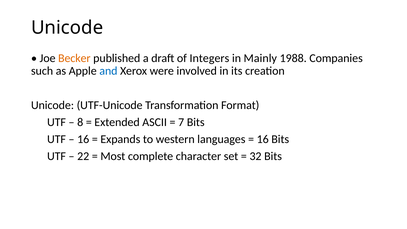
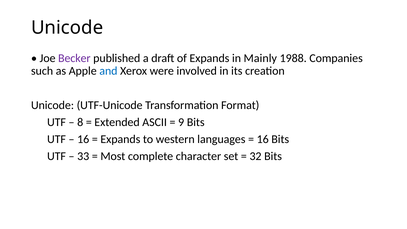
Becker colour: orange -> purple (74, 58)
of Integers: Integers -> Expands (209, 58)
7: 7 -> 9 (181, 122)
22: 22 -> 33 (83, 156)
